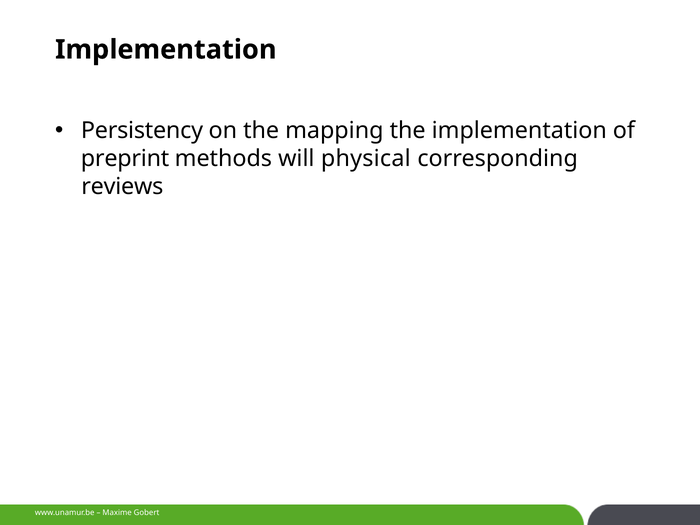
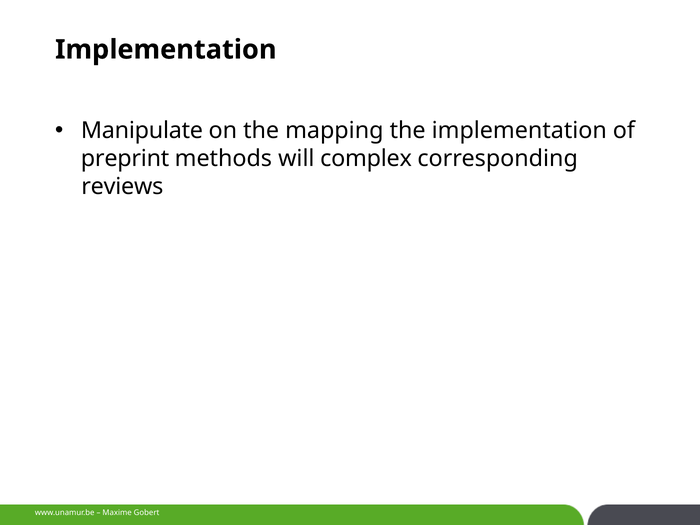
Persistency: Persistency -> Manipulate (142, 131)
physical: physical -> complex (366, 159)
